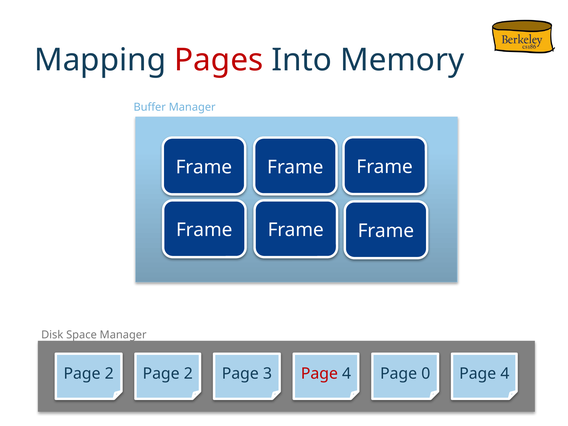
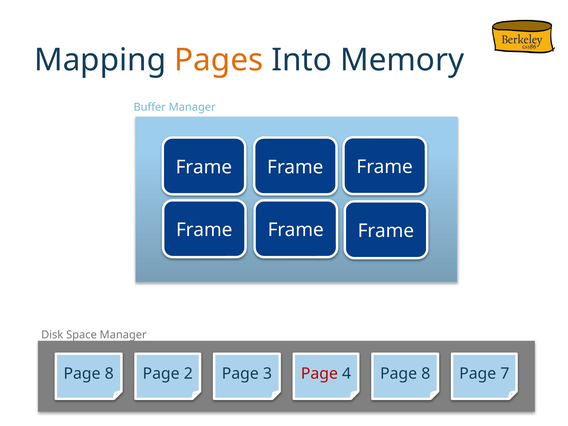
Pages colour: red -> orange (219, 60)
2: 2 -> 8 (109, 374)
4 Page 0: 0 -> 8 (426, 374)
4: 4 -> 7 (505, 374)
